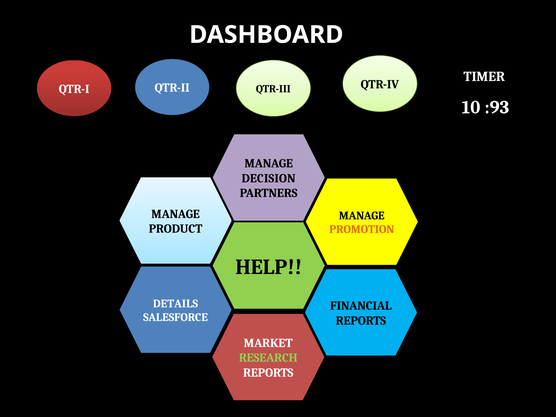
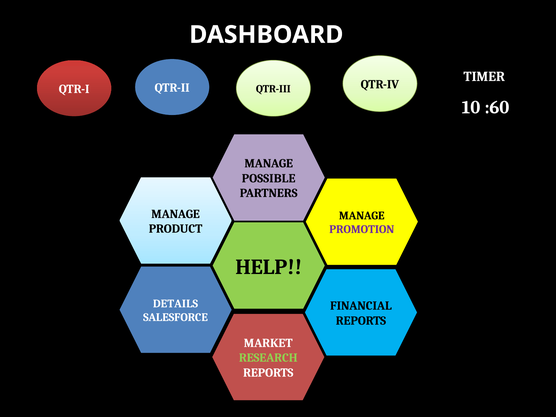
:93: :93 -> :60 (497, 108)
DECISION: DECISION -> POSSIBLE (269, 178)
PROMOTION colour: orange -> purple (362, 229)
